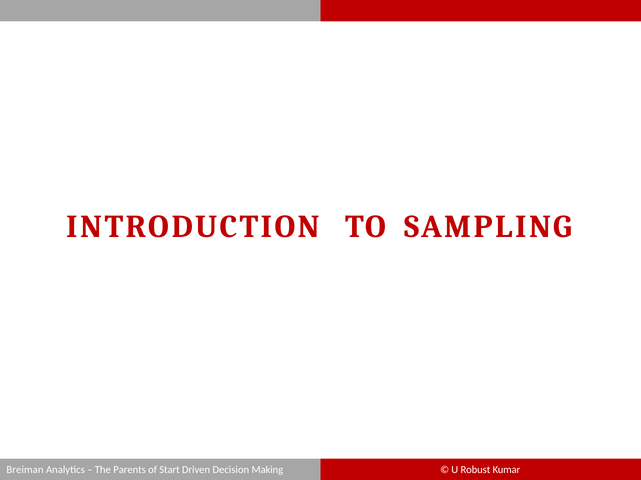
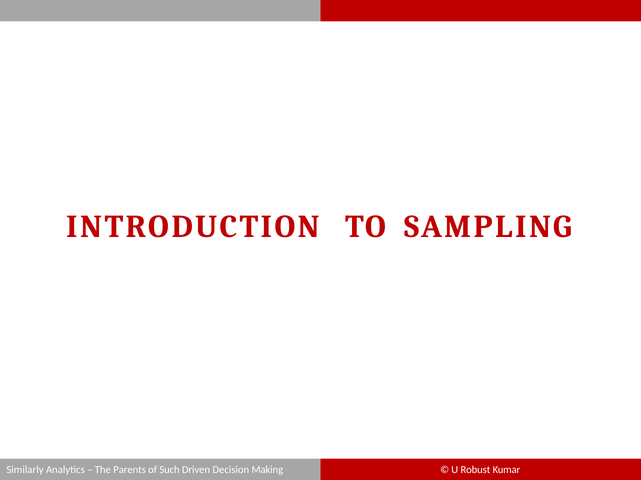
Breiman: Breiman -> Similarly (25, 470)
Start: Start -> Such (170, 470)
